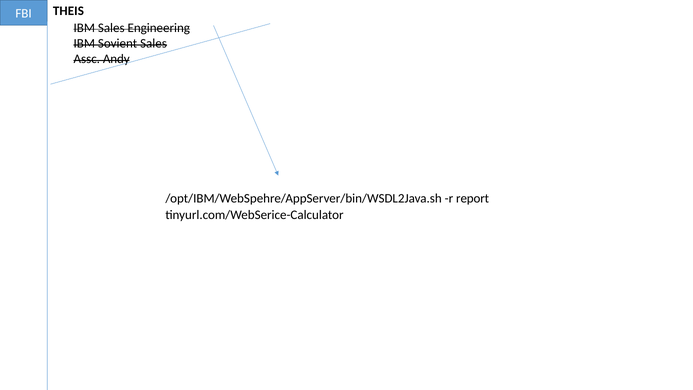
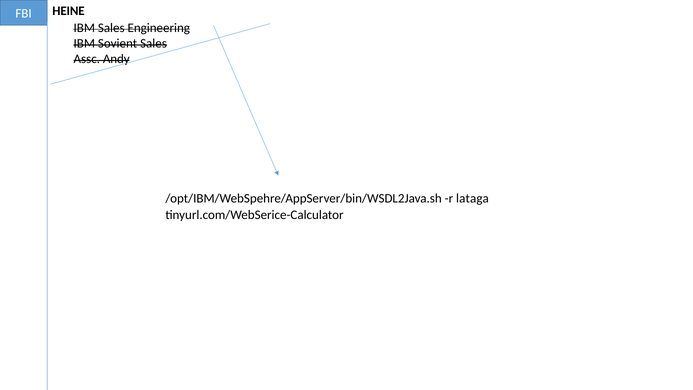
THEIS: THEIS -> HEINE (69, 11)
report: report -> lataga (472, 198)
